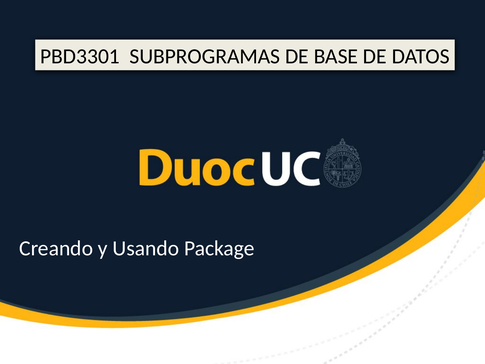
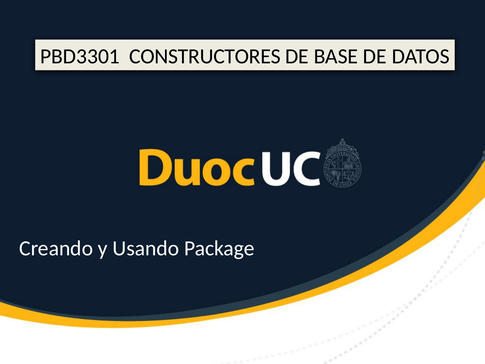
SUBPROGRAMAS: SUBPROGRAMAS -> CONSTRUCTORES (205, 56)
